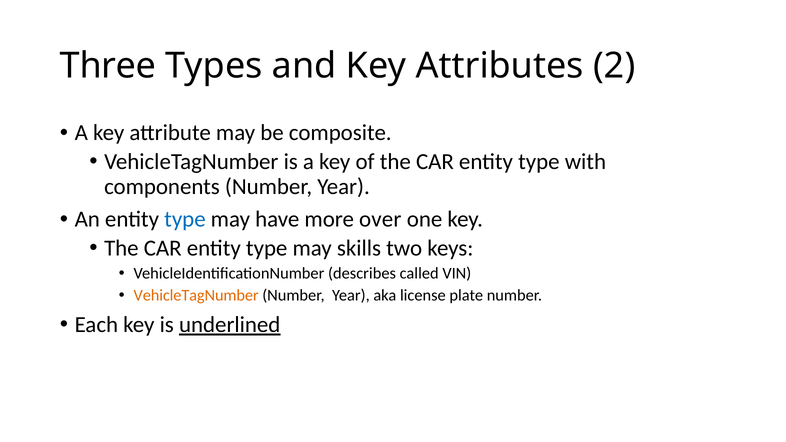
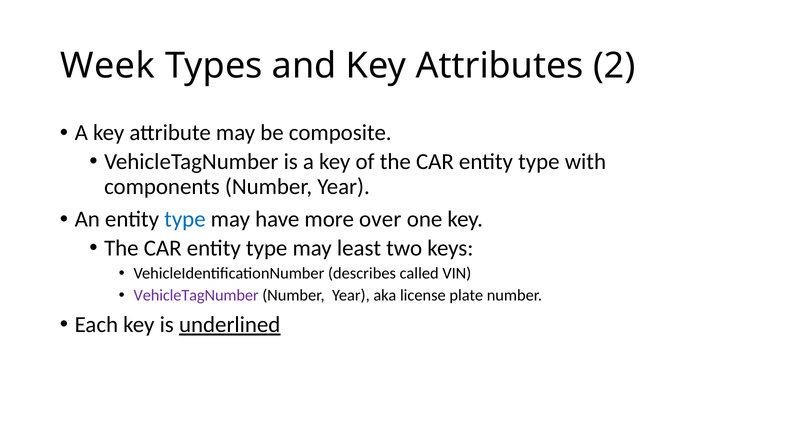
Three: Three -> Week (108, 66)
skills: skills -> least (359, 248)
VehicleTagNumber colour: orange -> purple (196, 295)
